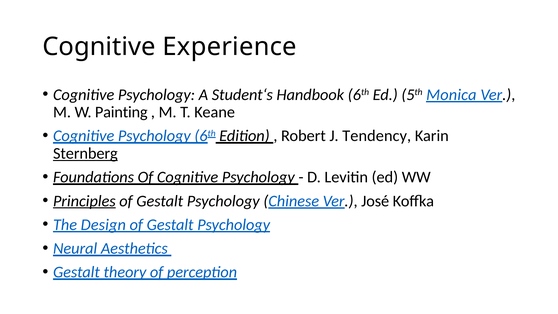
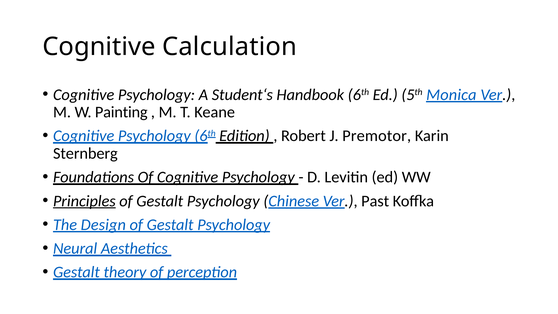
Experience: Experience -> Calculation (230, 47)
Tendency: Tendency -> Premotor (377, 136)
Sternberg underline: present -> none (85, 154)
José: José -> Past (375, 201)
